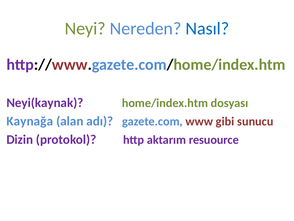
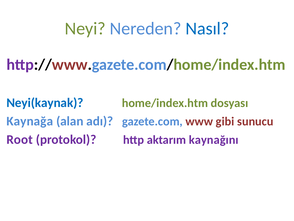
Neyi(kaynak colour: purple -> blue (45, 103)
Dizin: Dizin -> Root (20, 139)
resuource: resuource -> kaynağını (214, 140)
